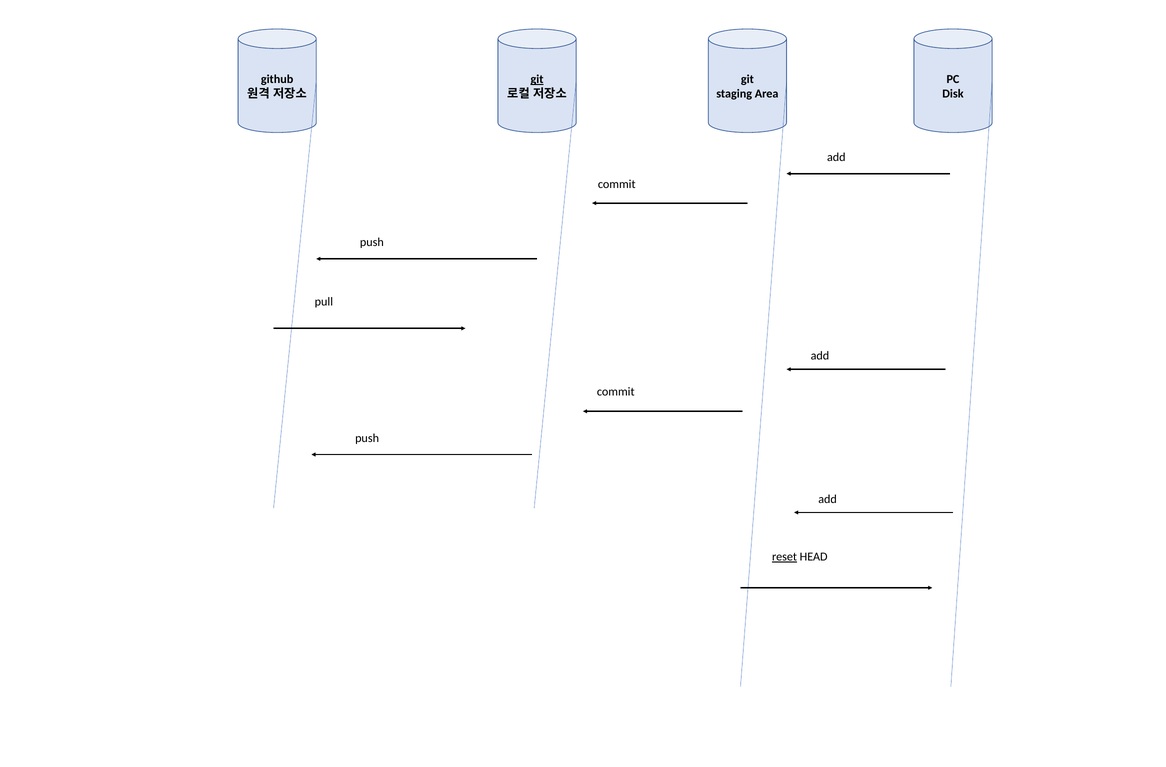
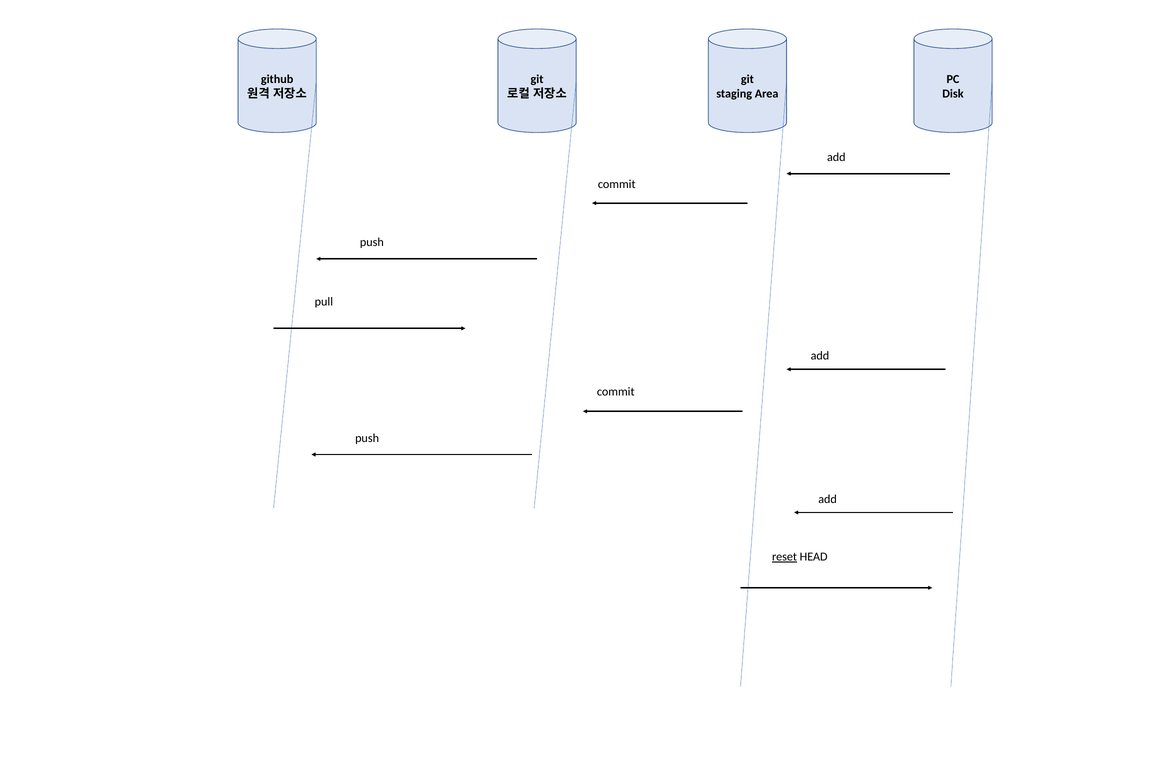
git underline: present -> none (537, 79)
